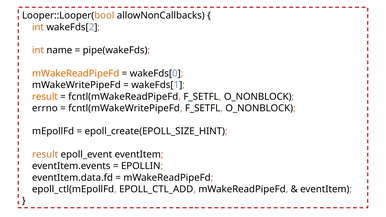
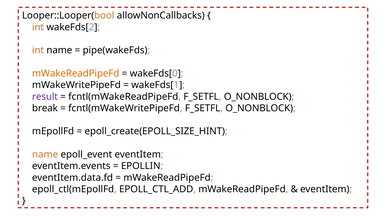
result colour: orange -> purple (45, 97)
errno: errno -> break (45, 108)
result: result -> name (45, 155)
